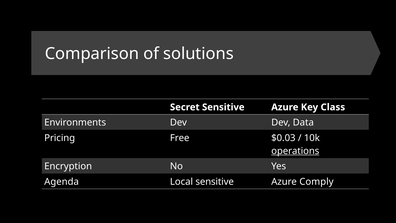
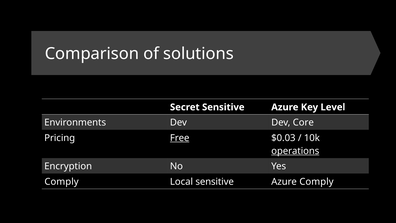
Class: Class -> Level (333, 107)
Data: Data -> Core (303, 122)
Free underline: none -> present (180, 138)
Agenda: Agenda -> Comply (62, 182)
